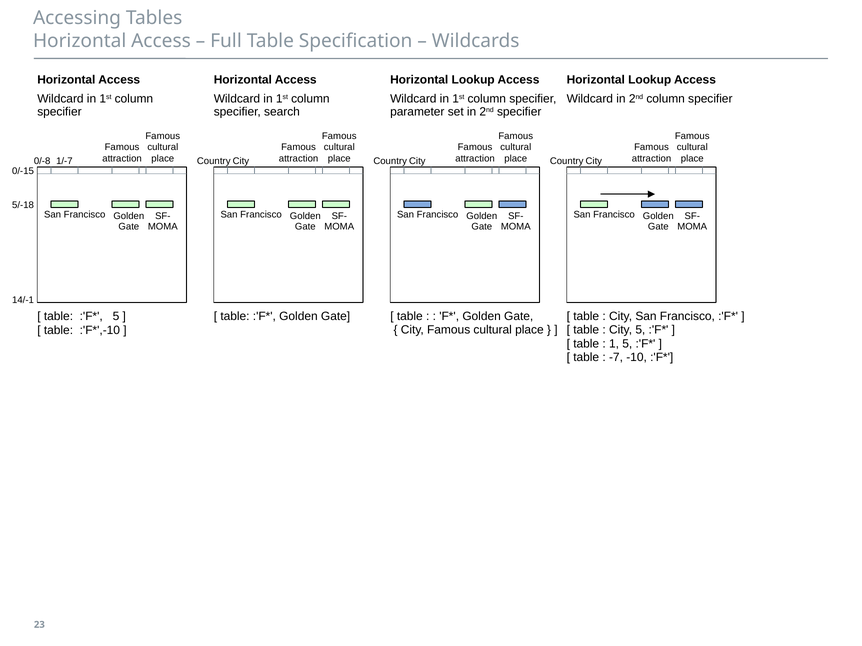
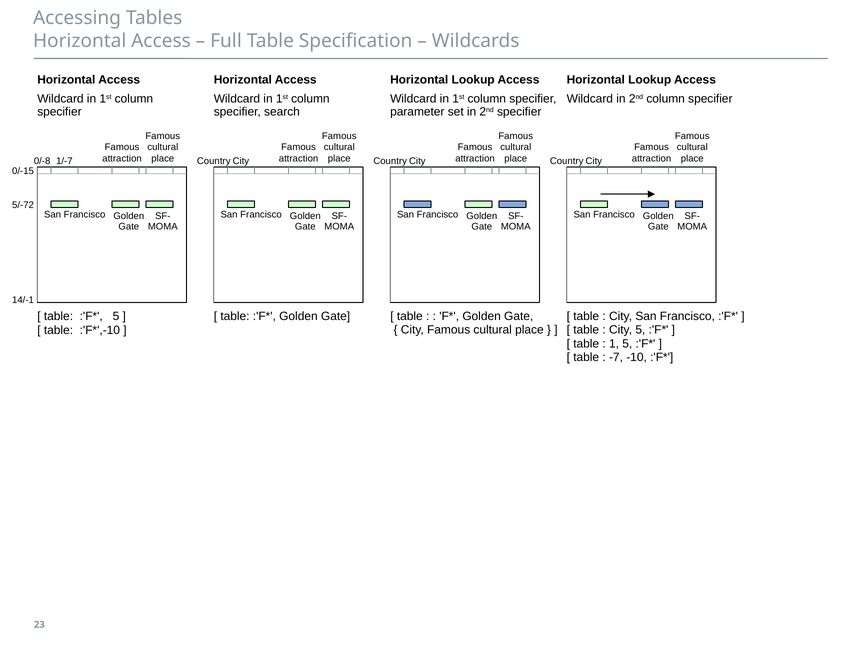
5/-18: 5/-18 -> 5/-72 (23, 205)
